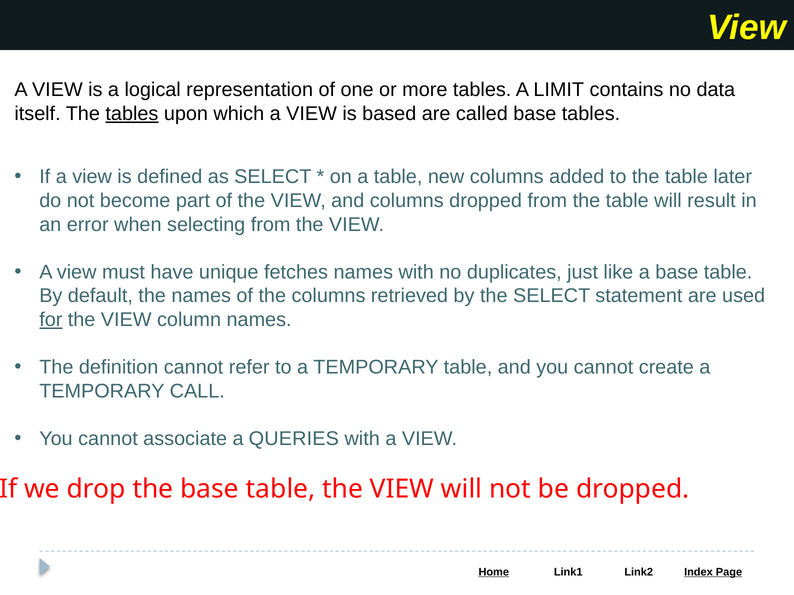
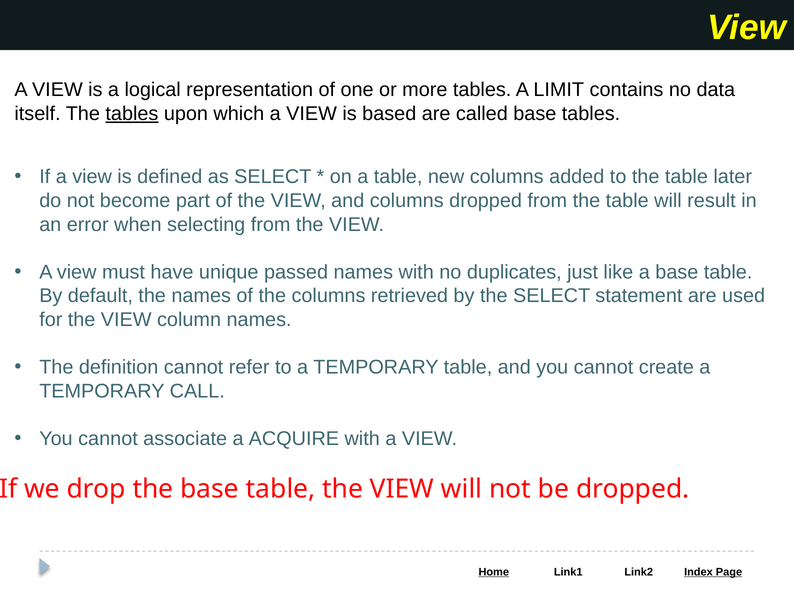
fetches: fetches -> passed (296, 272)
for underline: present -> none (51, 320)
QUERIES: QUERIES -> ACQUIRE (294, 439)
